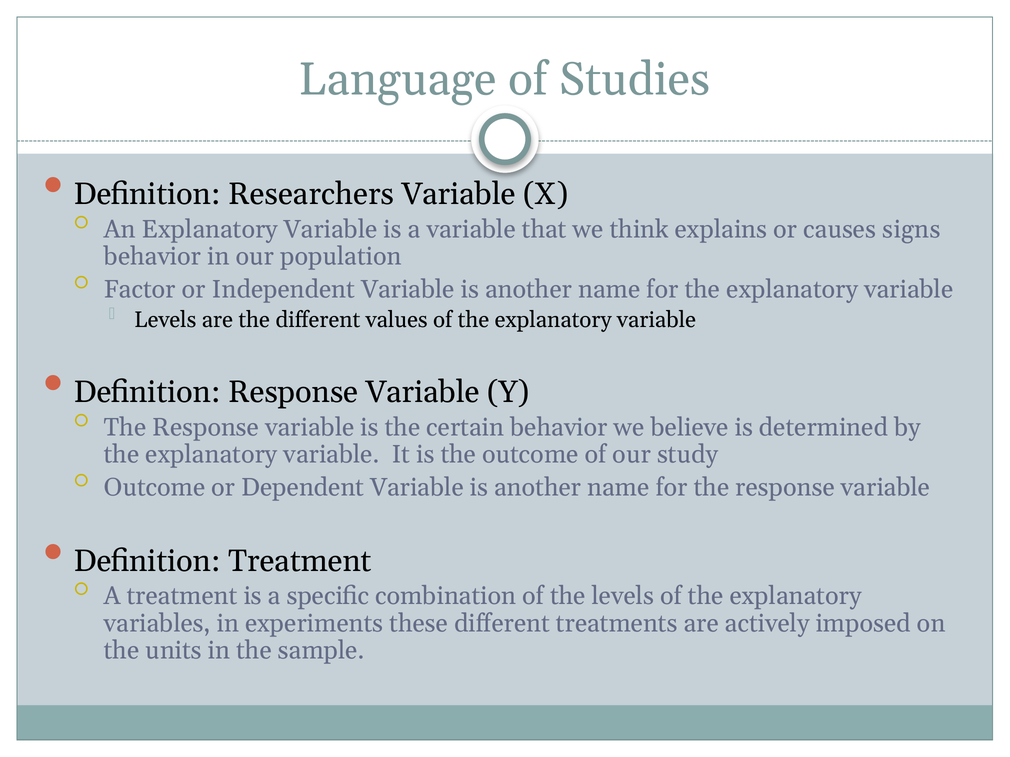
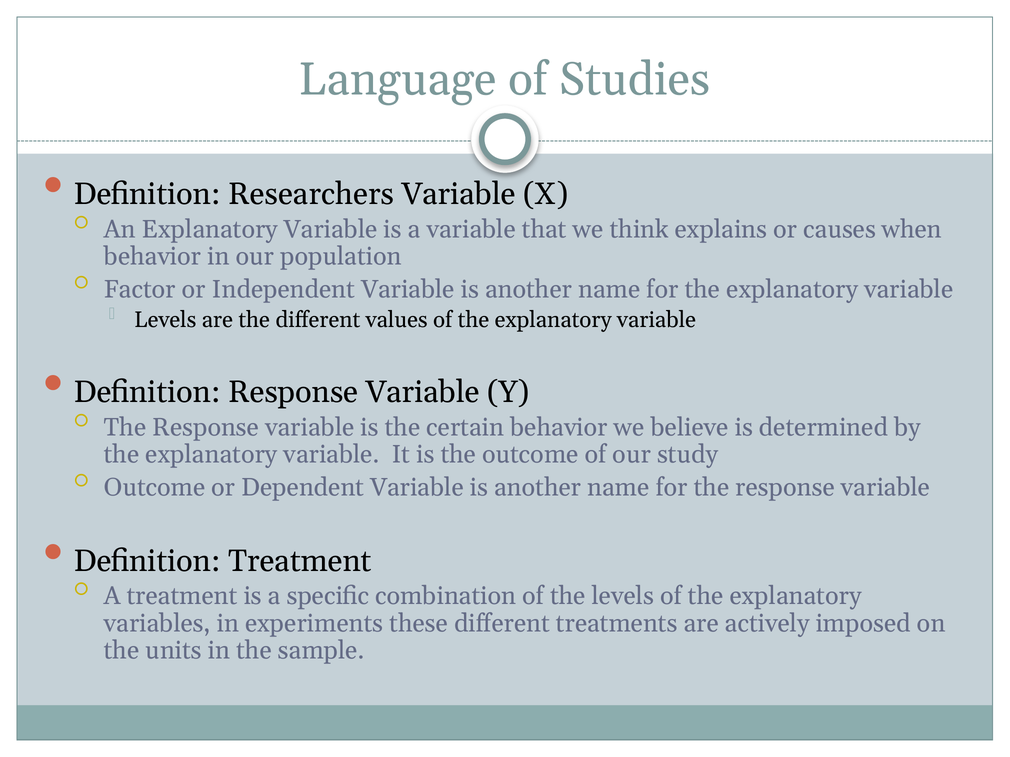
signs: signs -> when (912, 229)
